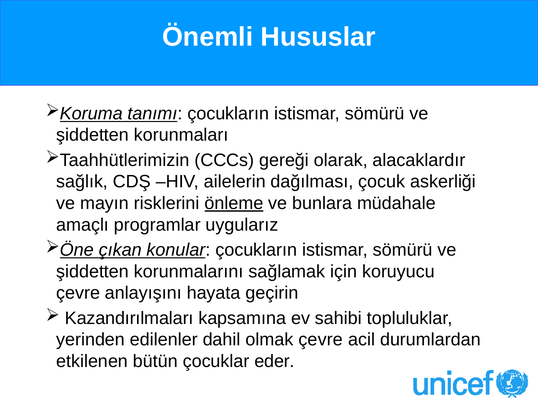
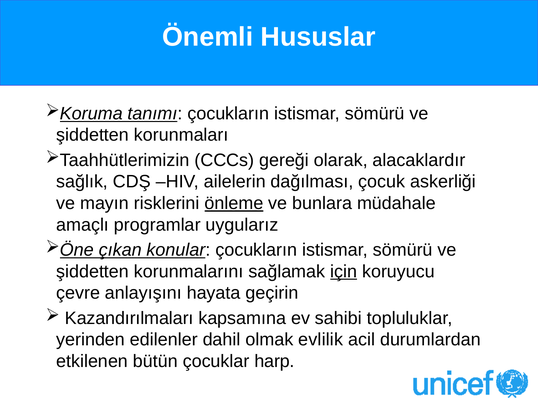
için underline: none -> present (344, 271)
olmak çevre: çevre -> evlilik (321, 339)
eder: eder -> harp (275, 361)
